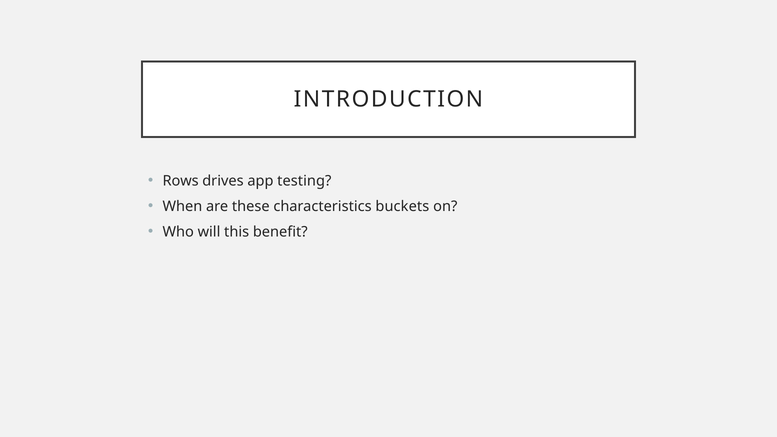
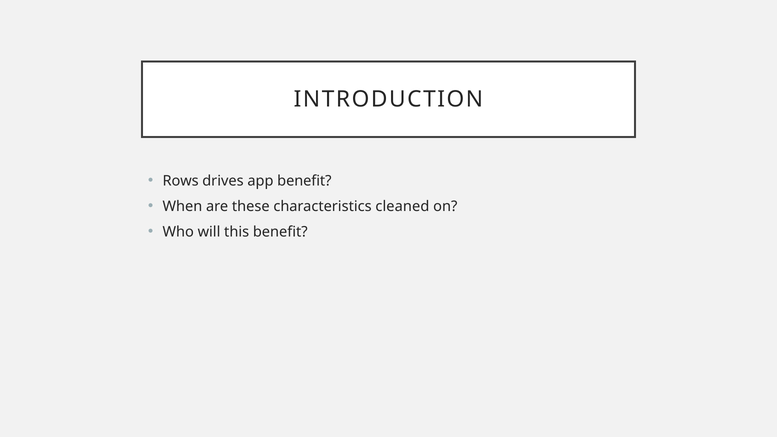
app testing: testing -> benefit (304, 181)
buckets: buckets -> cleaned (402, 206)
